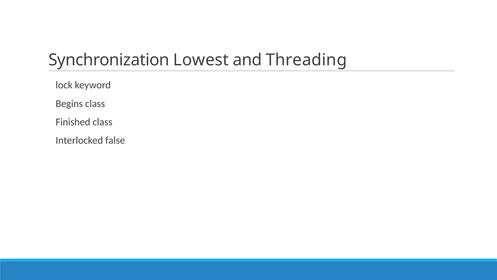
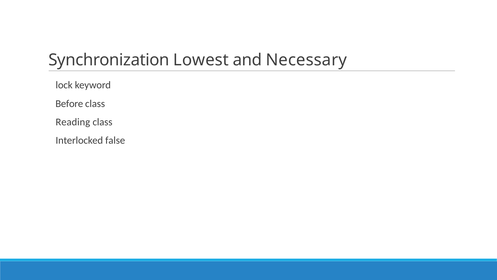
Threading: Threading -> Necessary (306, 60)
Begins: Begins -> Before (69, 103)
Finished: Finished -> Reading (73, 122)
